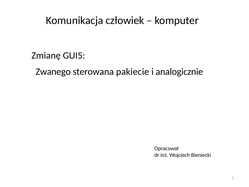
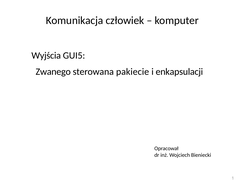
Zmianę: Zmianę -> Wyjścia (46, 55)
analogicznie: analogicznie -> enkapsulacji (179, 72)
